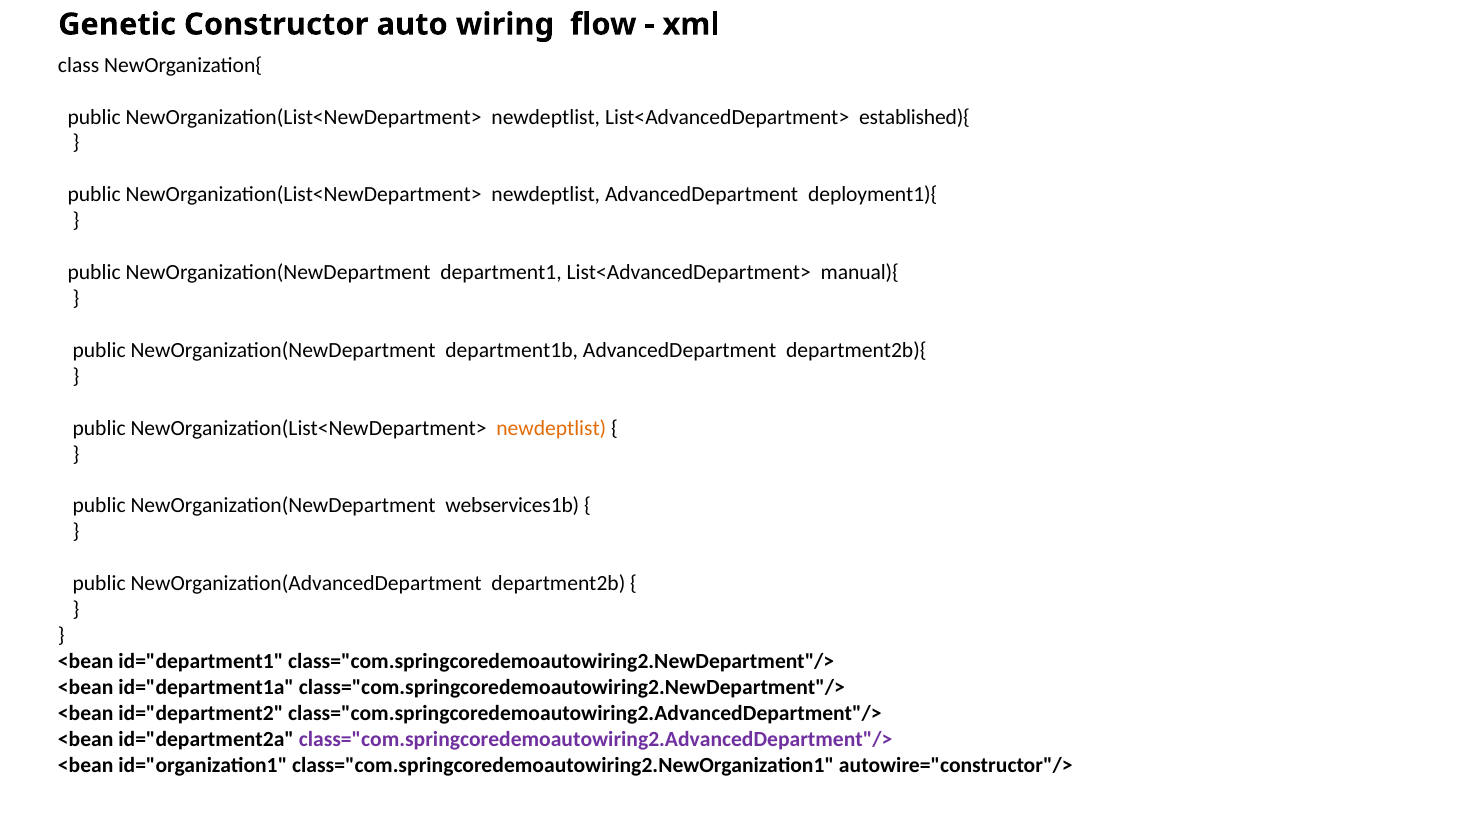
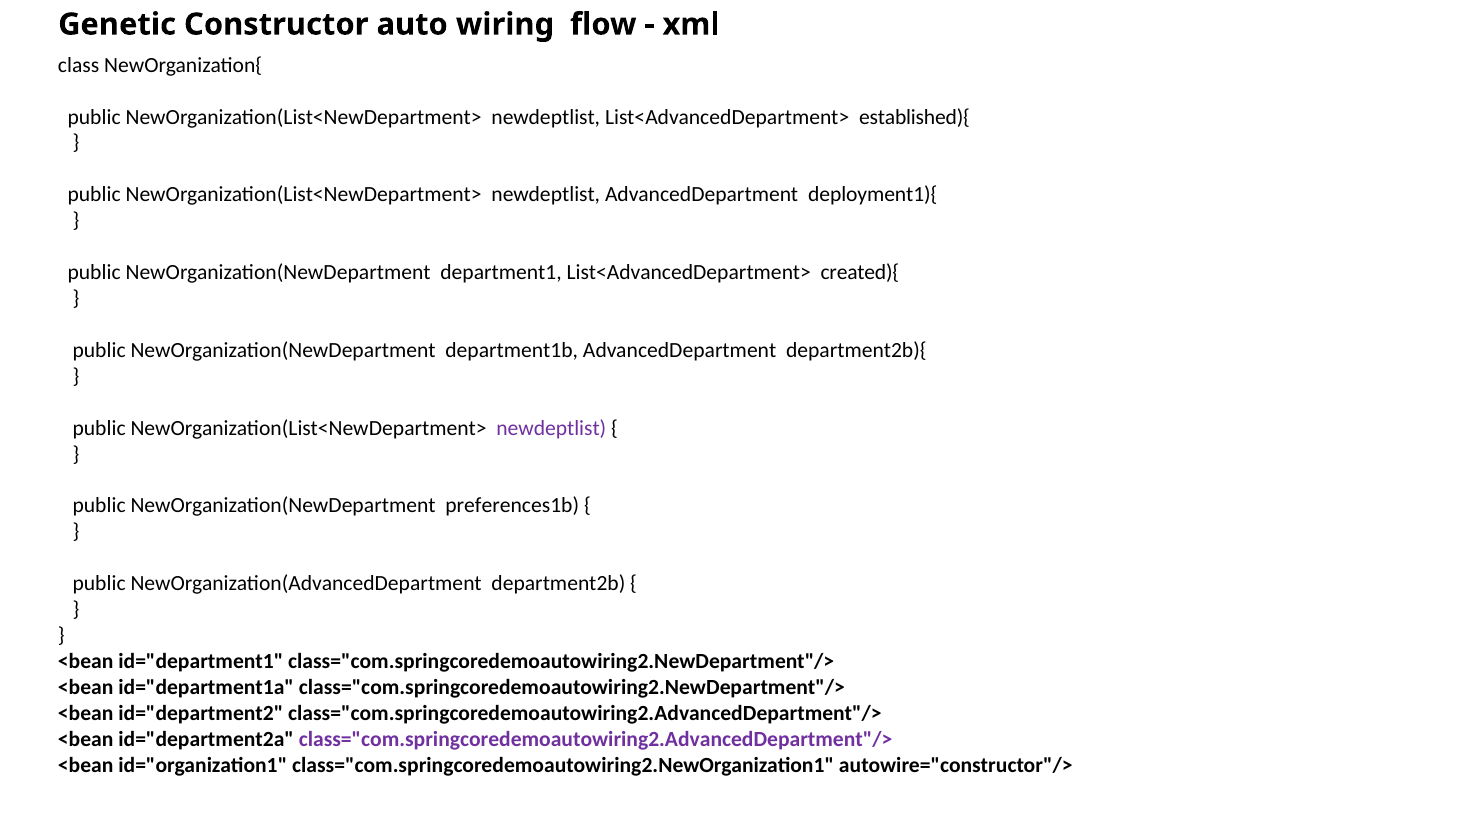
manual){: manual){ -> created){ (860, 272)
newdeptlist colour: orange -> purple (551, 428)
webservices1b: webservices1b -> preferences1b (512, 506)
